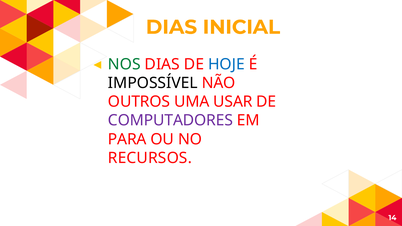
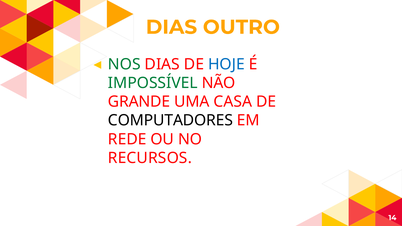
INICIAL: INICIAL -> OUTRO (241, 27)
IMPOSSÍVEL colour: black -> green (153, 83)
OUTROS: OUTROS -> GRANDE (139, 102)
USAR: USAR -> CASA (233, 102)
COMPUTADORES colour: purple -> black (170, 121)
PARA: PARA -> REDE (127, 139)
